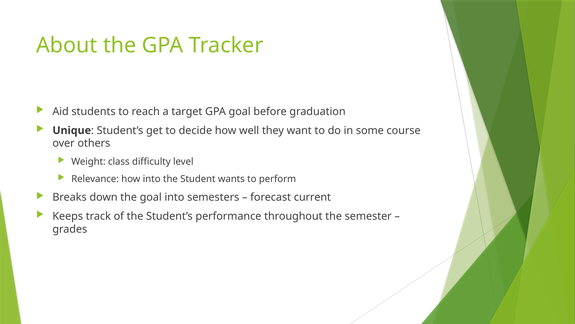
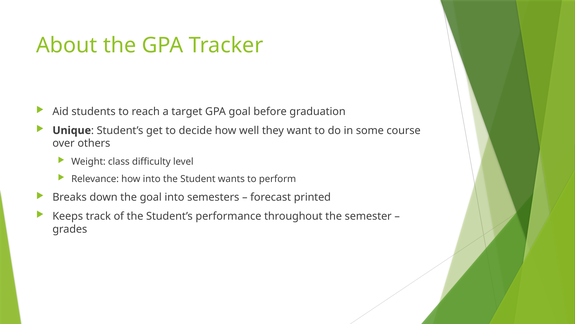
current: current -> printed (312, 197)
